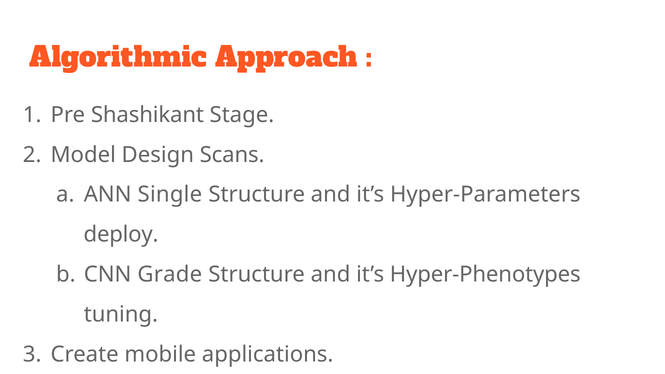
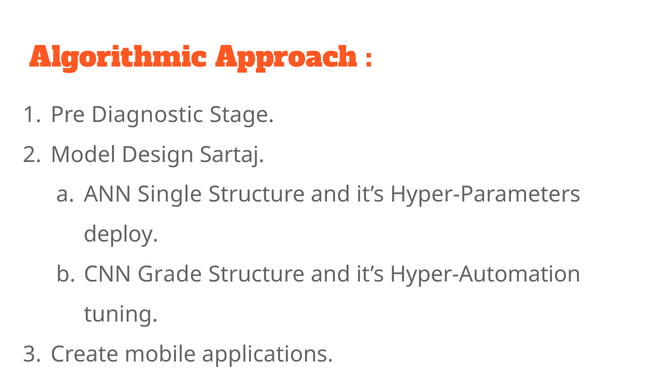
Shashikant: Shashikant -> Diagnostic (147, 115)
Scans: Scans -> Sartaj (232, 155)
Hyper-Phenotypes: Hyper-Phenotypes -> Hyper-Automation (485, 275)
